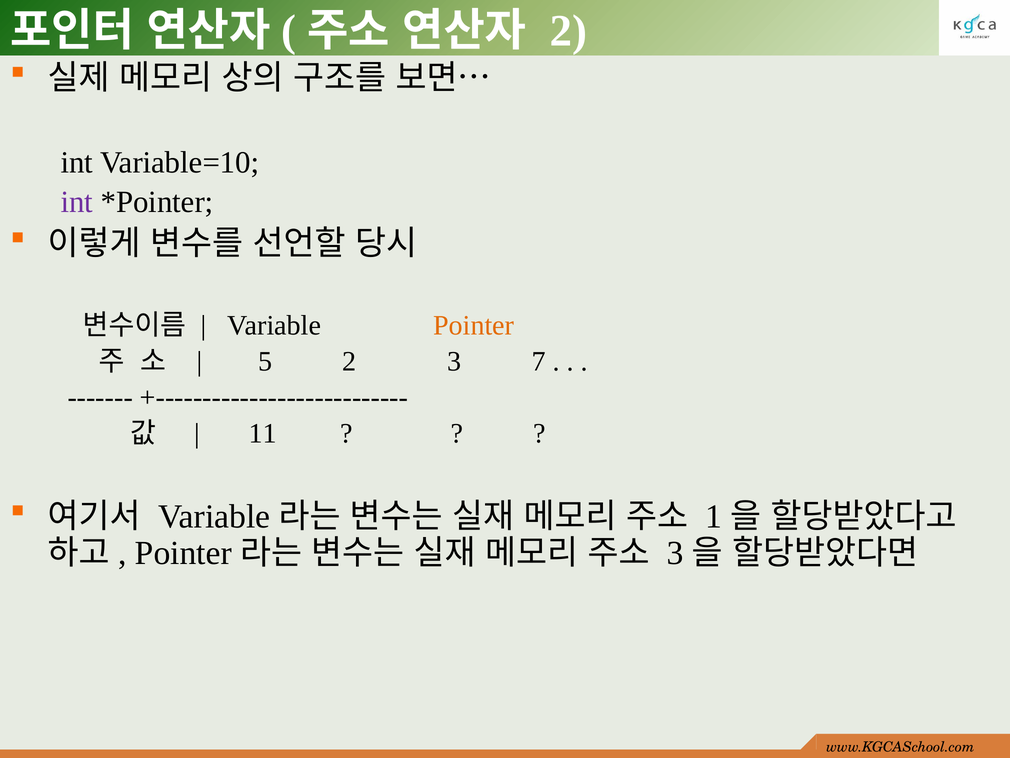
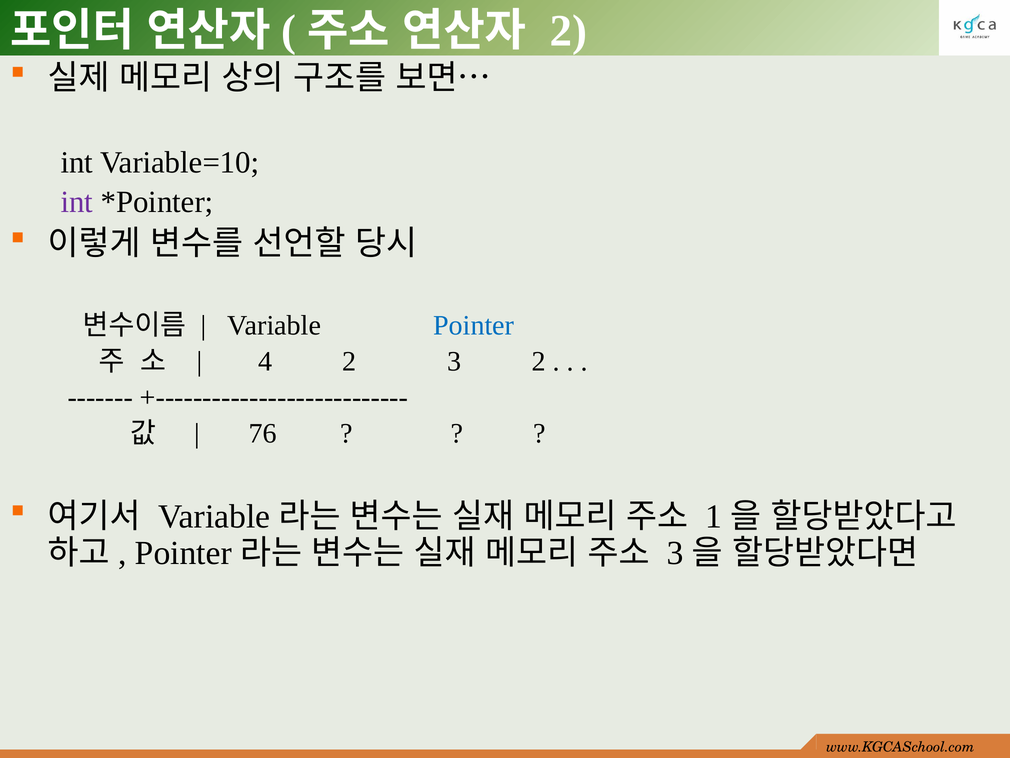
Pointer colour: orange -> blue (474, 325)
5: 5 -> 4 (265, 361)
3 7: 7 -> 2 (539, 361)
11: 11 -> 76 (263, 433)
